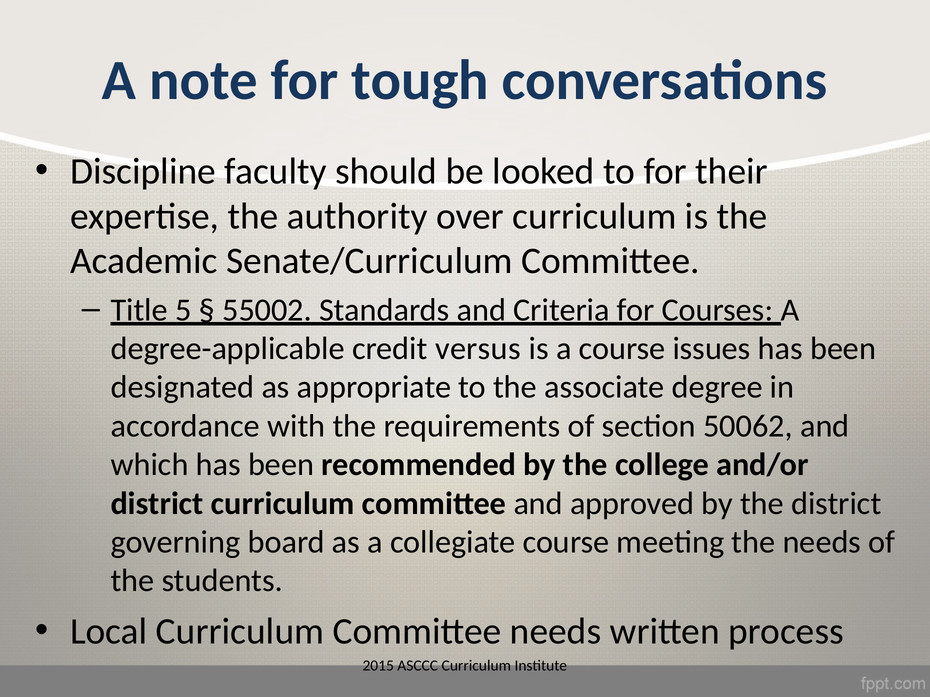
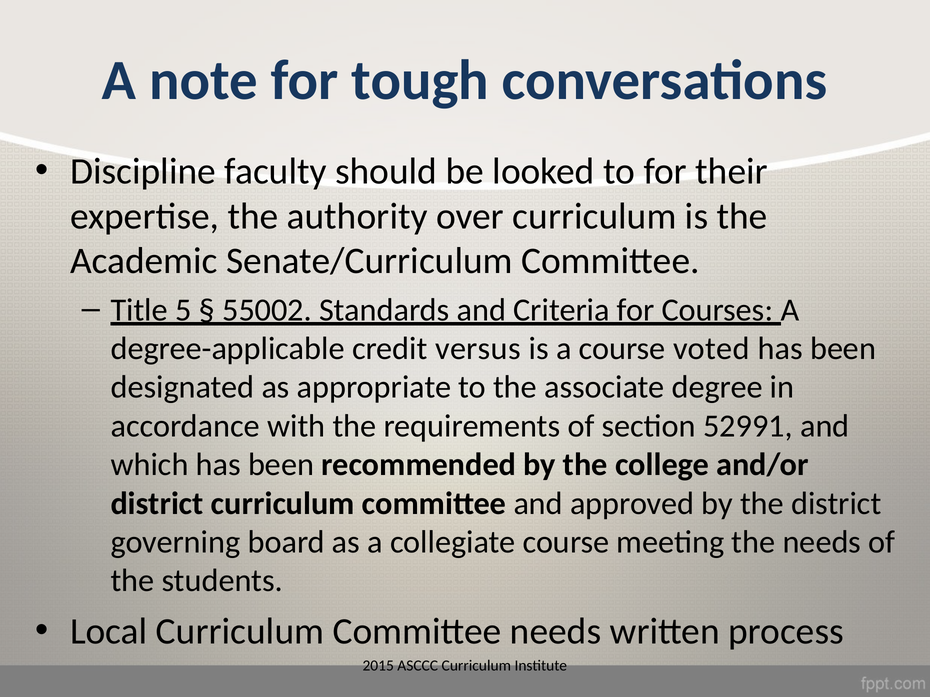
issues: issues -> voted (711, 349)
50062: 50062 -> 52991 (748, 426)
